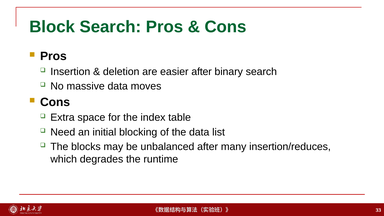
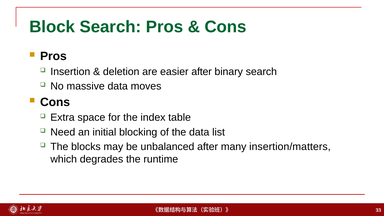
insertion/reduces: insertion/reduces -> insertion/matters (290, 147)
